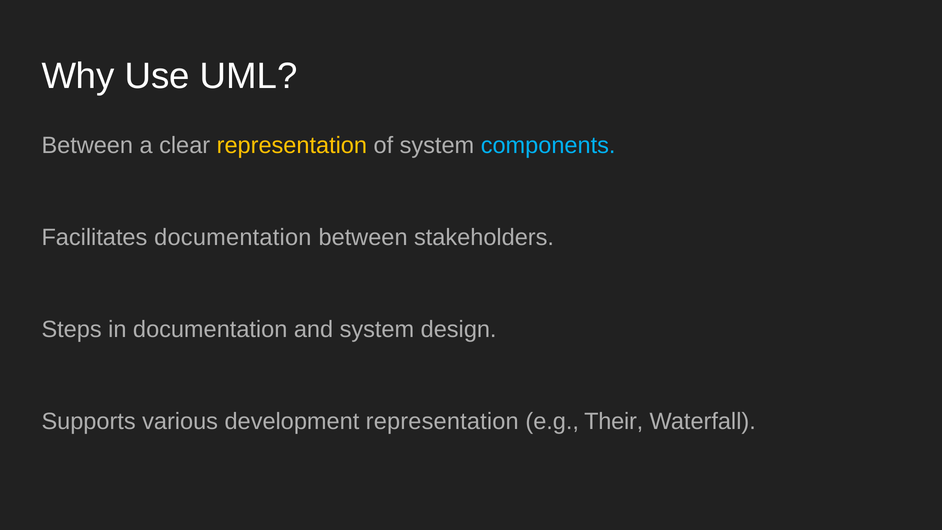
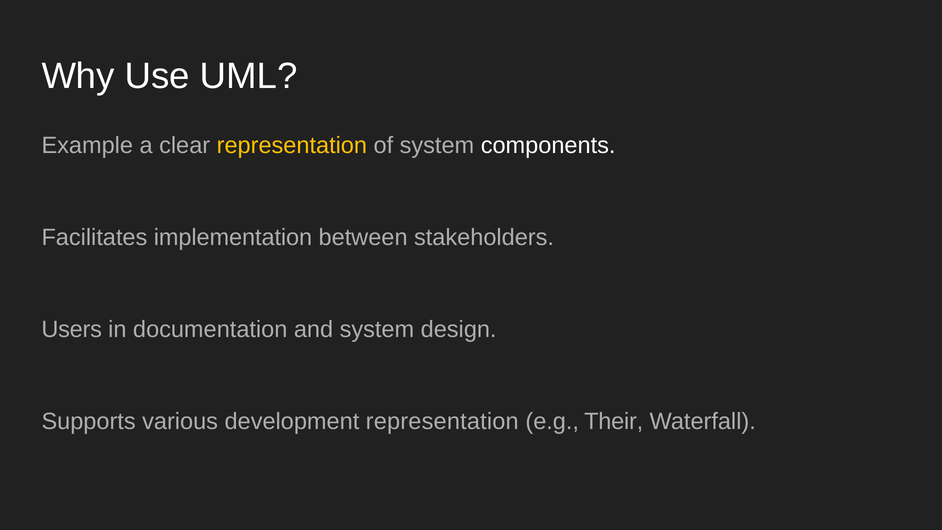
Between: Between -> Example (87, 146)
components colour: light blue -> white (548, 146)
Facilitates documentation: documentation -> implementation (233, 238)
Steps: Steps -> Users (72, 330)
